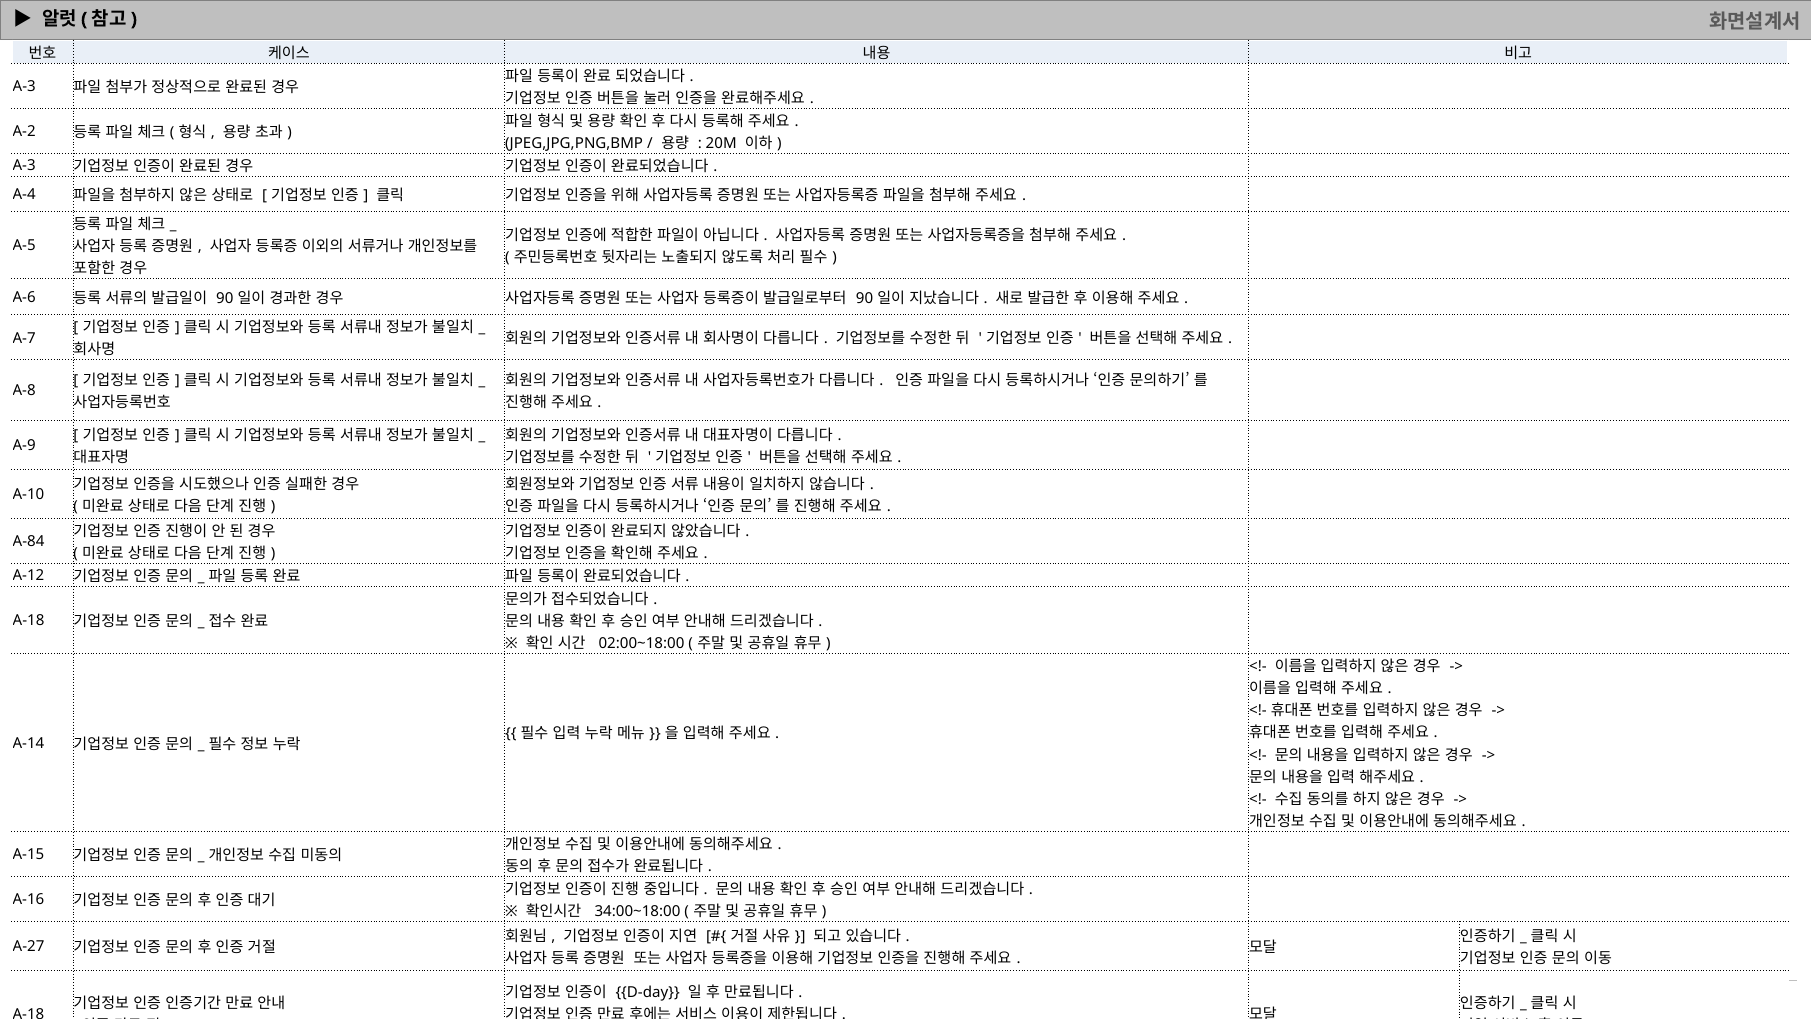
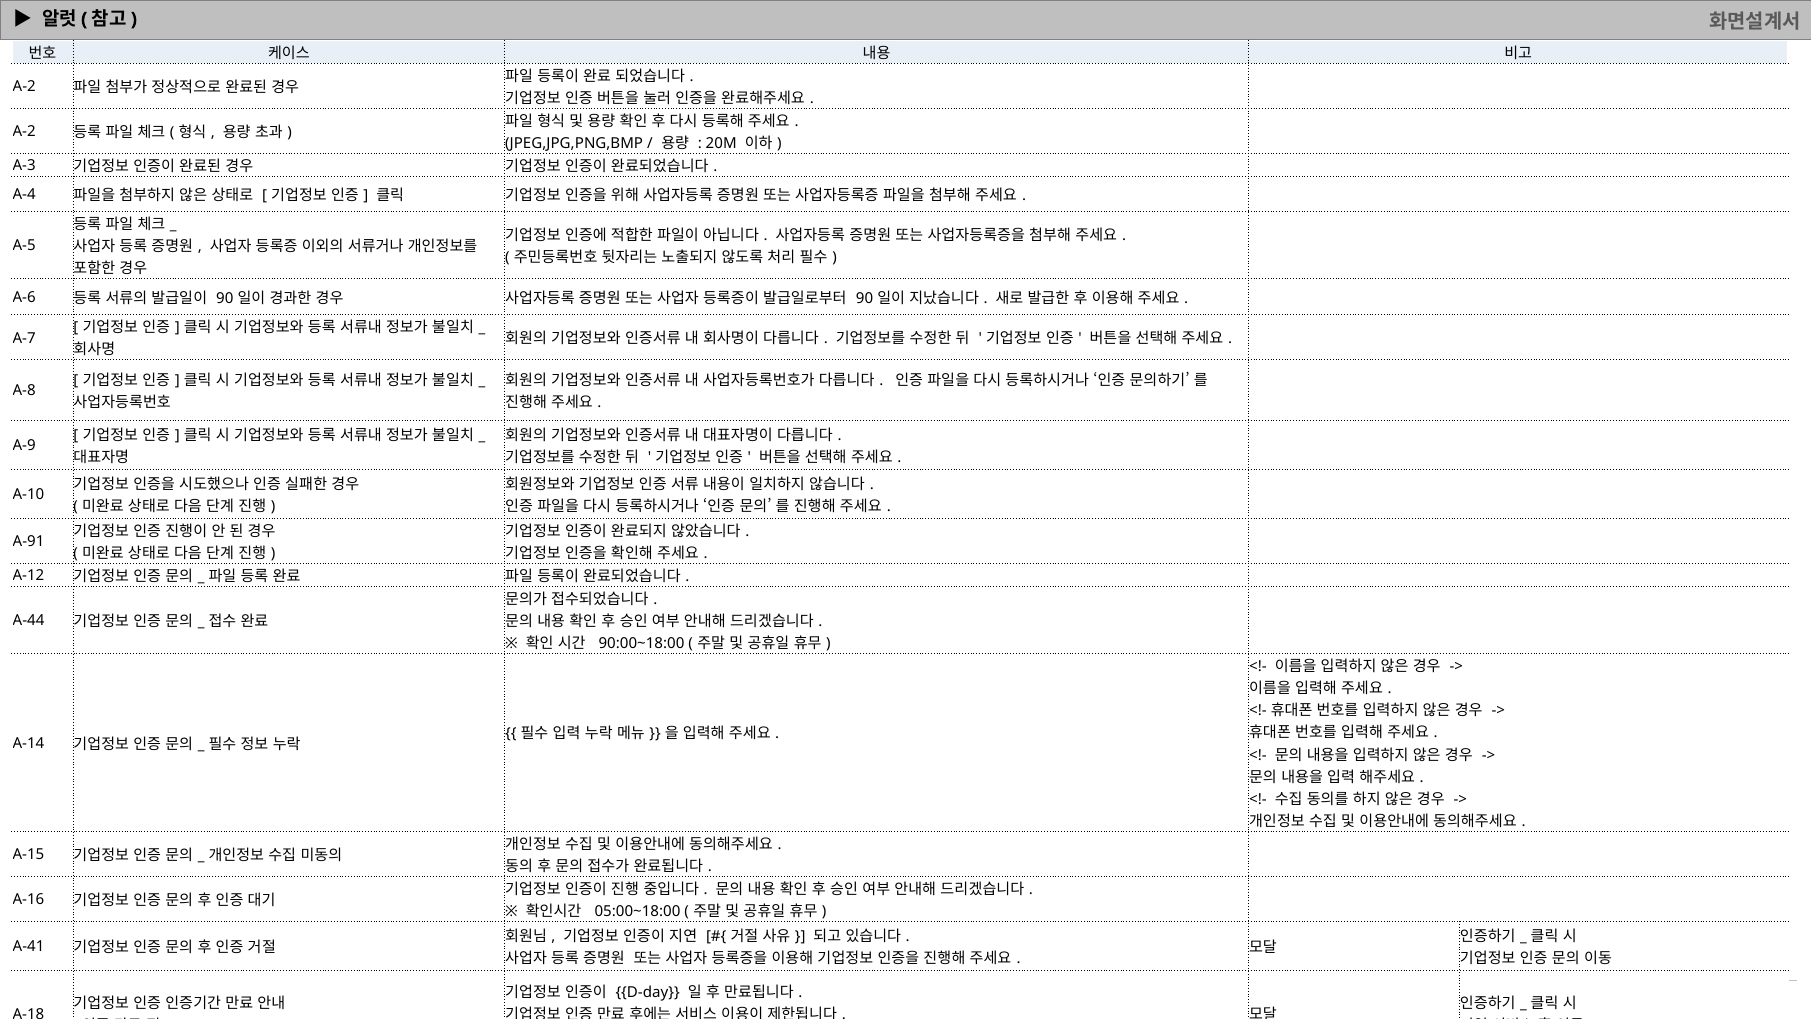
A-3: A-3 -> A-2 (24, 87)
A-84: A-84 -> A-91 (29, 542)
A-18: A-18 -> A-44 (29, 621)
02:00~18:00: 02:00~18:00 -> 90:00~18:00 (642, 643)
34:00~18:00: 34:00~18:00 -> 05:00~18:00 (637, 911)
A-27: A-27 -> A-41 (29, 947)
